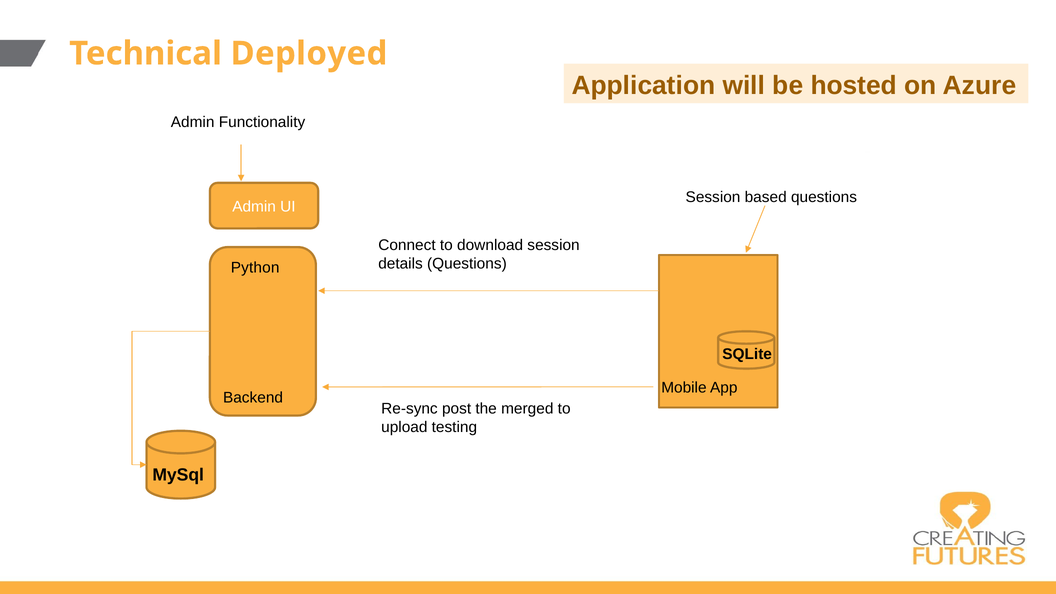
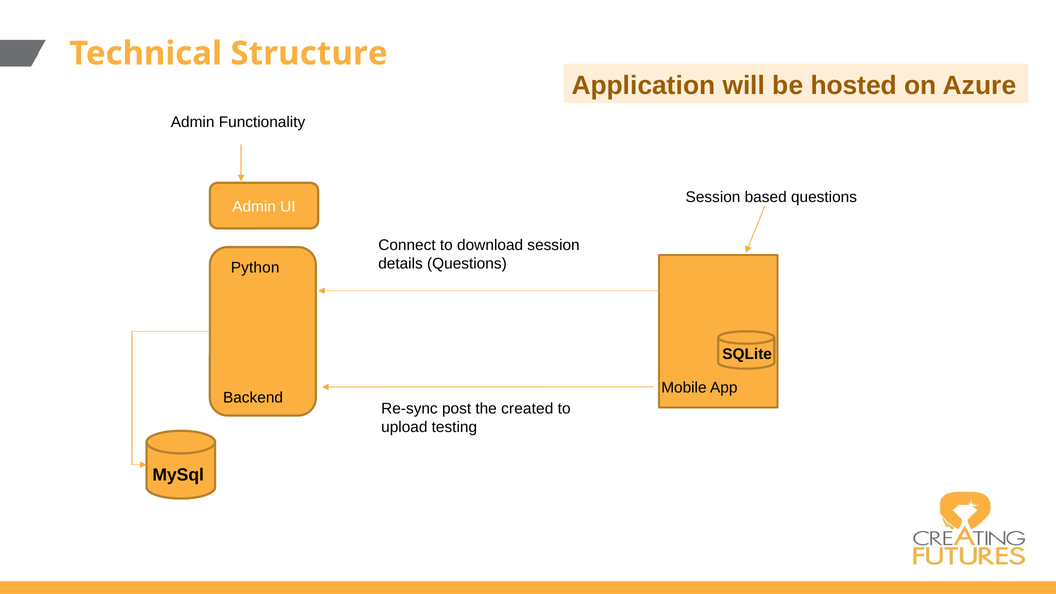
Deployed: Deployed -> Structure (309, 54)
merged: merged -> created (527, 409)
